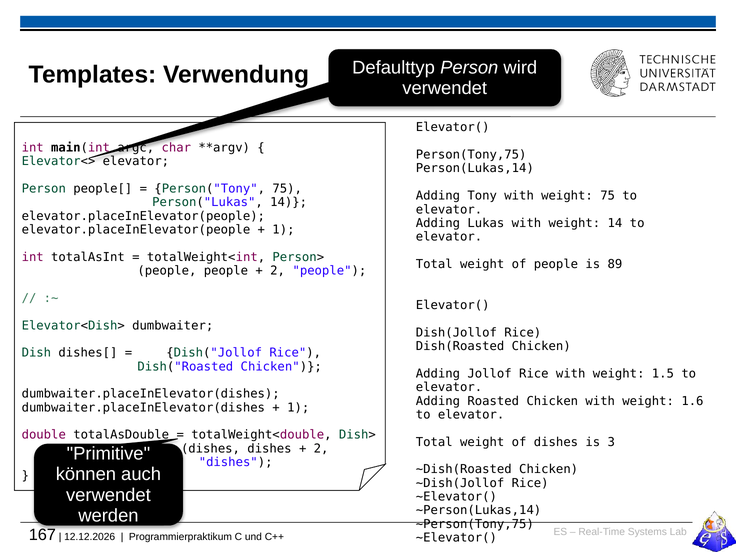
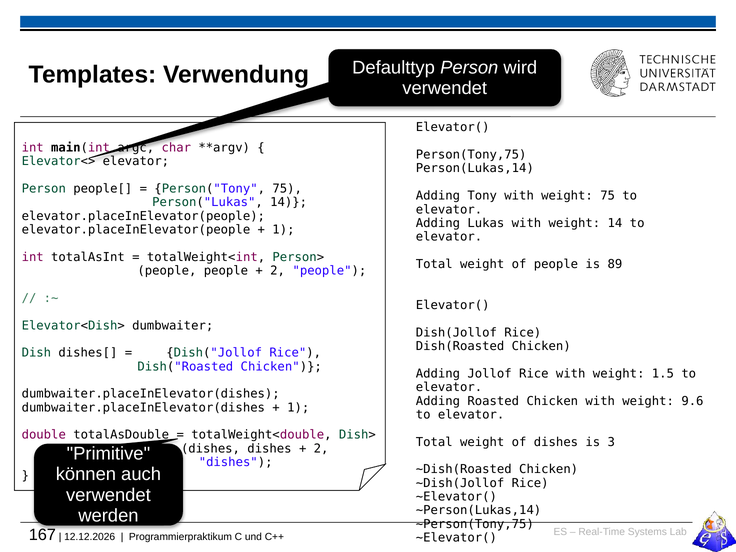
1.6: 1.6 -> 9.6 (692, 401)
